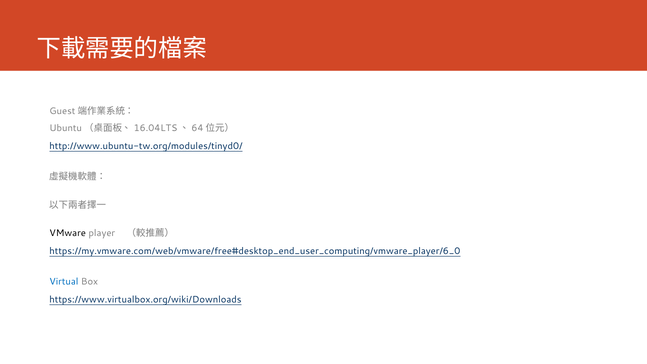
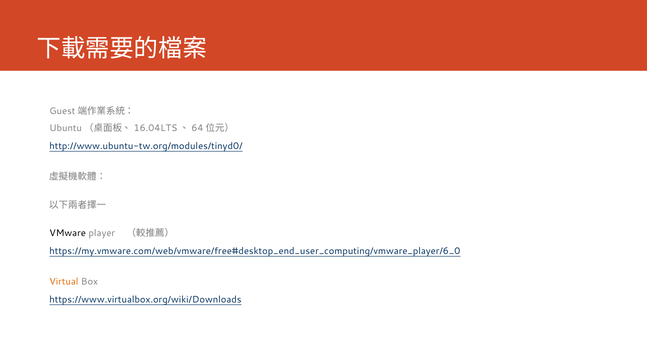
Virtual colour: blue -> orange (64, 282)
